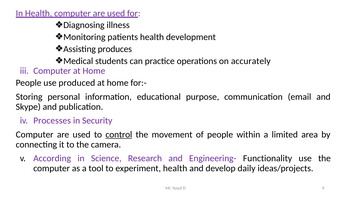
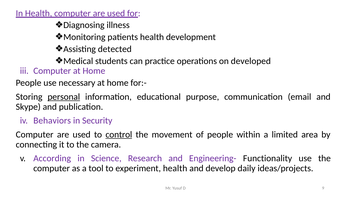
produces: produces -> detected (115, 49)
accurately: accurately -> developed (251, 61)
produced: produced -> necessary (77, 83)
personal underline: none -> present (64, 97)
Processes: Processes -> Behaviors (52, 121)
